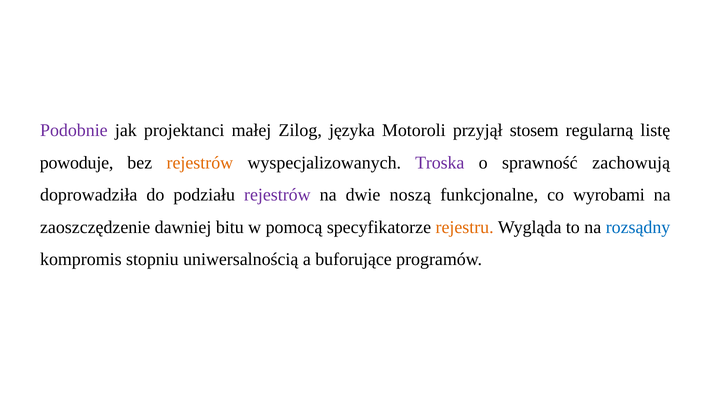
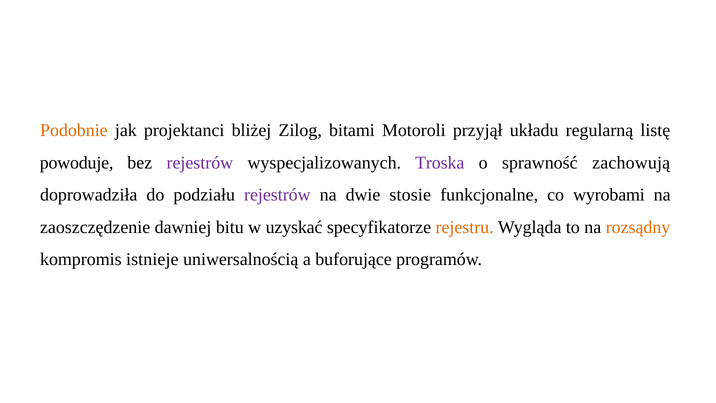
Podobnie colour: purple -> orange (74, 130)
małej: małej -> bliżej (251, 130)
języka: języka -> bitami (352, 130)
stosem: stosem -> układu (534, 130)
rejestrów colour: orange -> purple (200, 163)
noszą: noszą -> stosie (410, 195)
pomocą: pomocą -> uzyskać (294, 227)
rozsądny colour: blue -> orange (638, 227)
stopniu: stopniu -> istnieje (152, 259)
